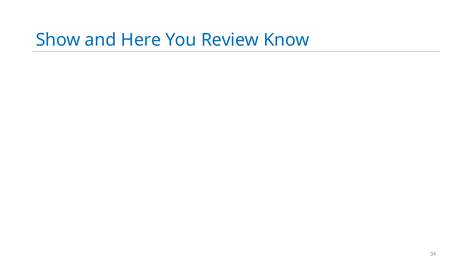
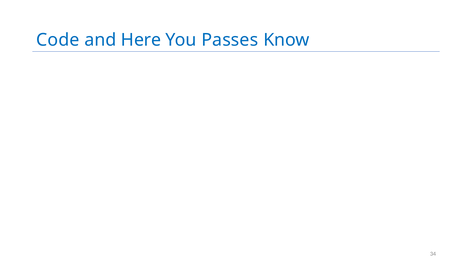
Show: Show -> Code (58, 40)
Review: Review -> Passes (230, 40)
